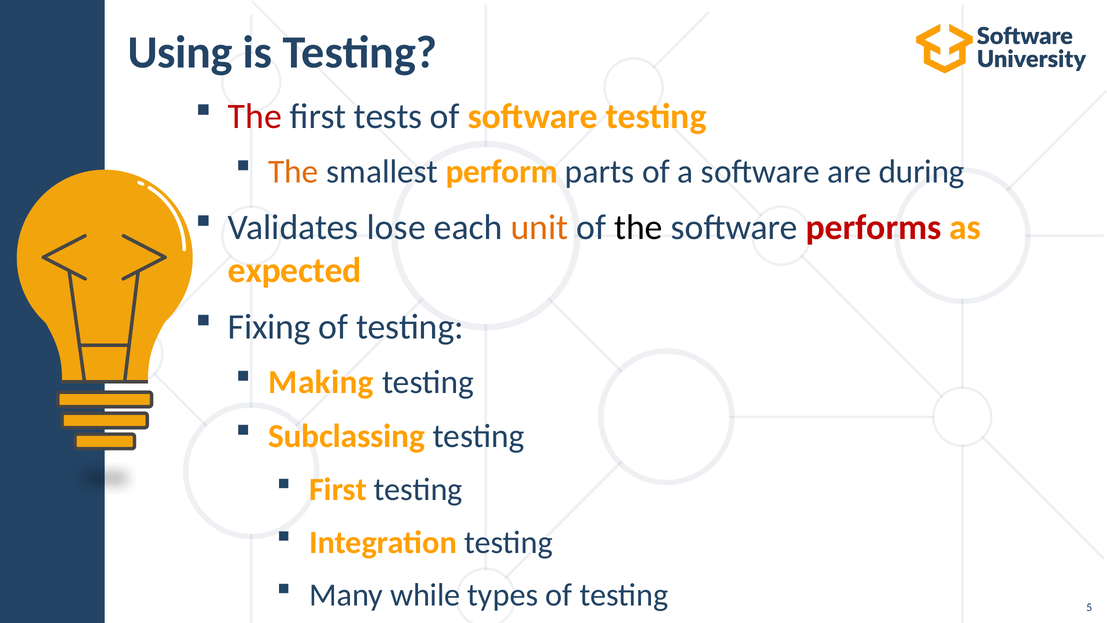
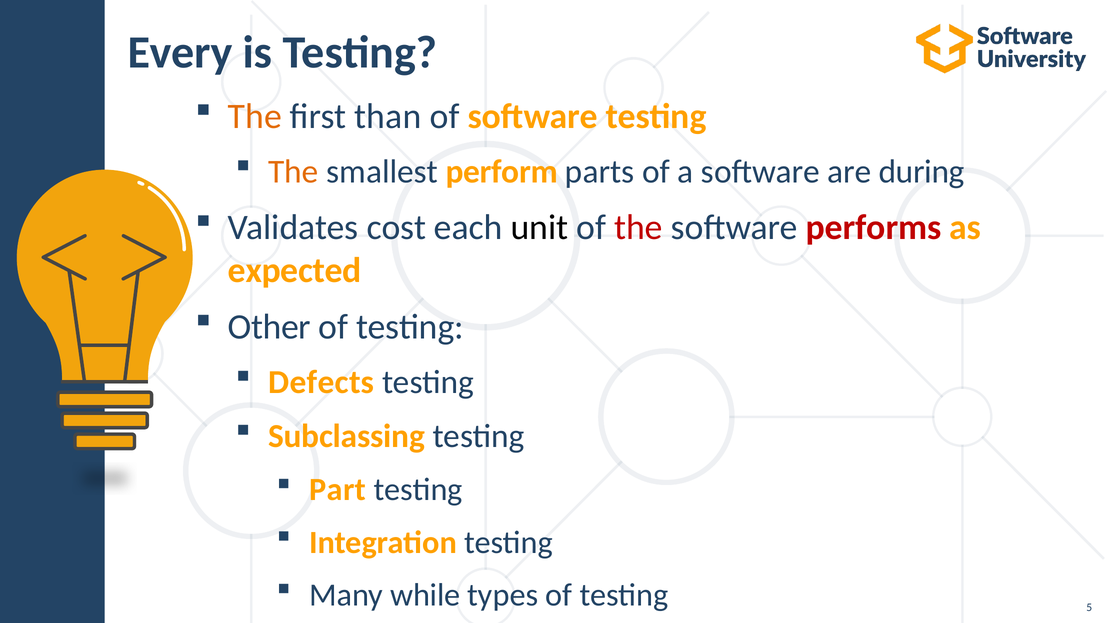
Using: Using -> Every (180, 52)
The colour: red -> orange (255, 117)
tests: tests -> than (388, 117)
lose: lose -> cost (396, 227)
unit colour: orange -> black (540, 227)
the colour: black -> red (638, 227)
Fixing: Fixing -> Other (269, 327)
Making: Making -> Defects (321, 382)
First: First -> Part (338, 489)
